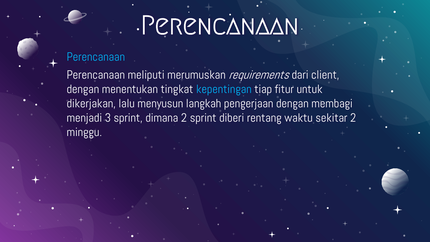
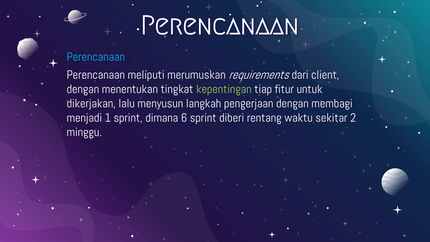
kepentingan colour: light blue -> light green (224, 89)
3: 3 -> 1 (108, 118)
dimana 2: 2 -> 6 (184, 118)
